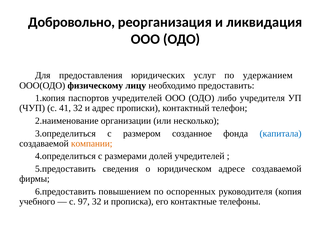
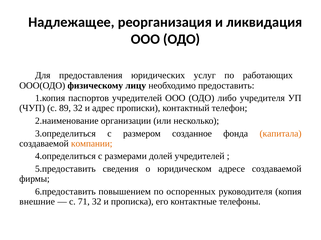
Добровольно: Добровольно -> Надлежащее (71, 22)
удержанием: удержанием -> работающих (268, 76)
41: 41 -> 89 (65, 108)
капитала colour: blue -> orange (281, 134)
учебного: учебного -> внешние (37, 202)
97: 97 -> 71 (84, 202)
